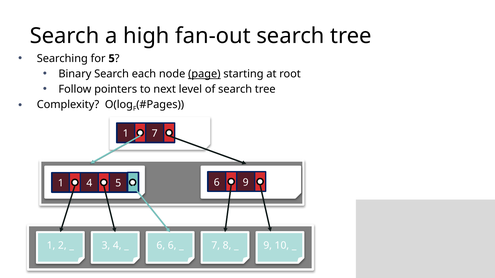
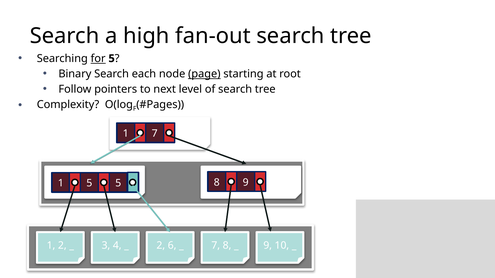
for underline: none -> present (98, 59)
1 4: 4 -> 5 (89, 183)
5 6: 6 -> 8 (217, 183)
6: 6 -> 2 (161, 246)
